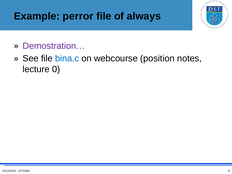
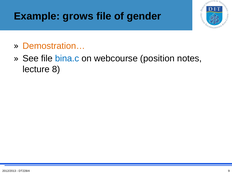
perror: perror -> grows (78, 16)
always: always -> gender (144, 16)
Demostration… colour: purple -> orange (54, 46)
0: 0 -> 8 (56, 69)
